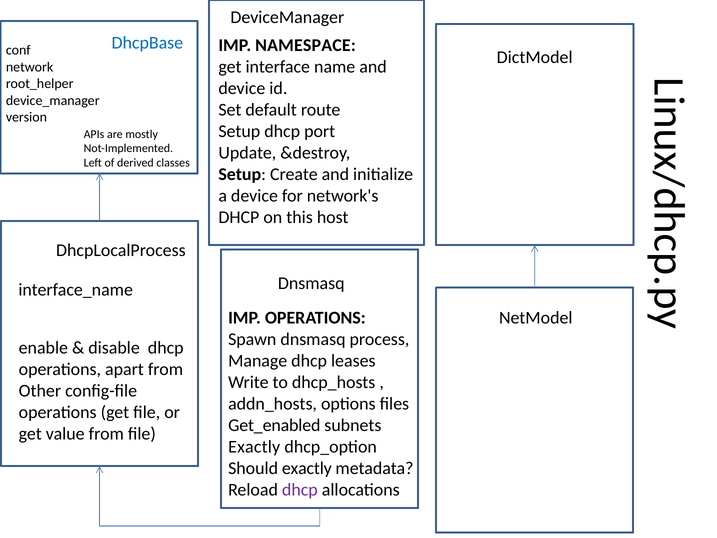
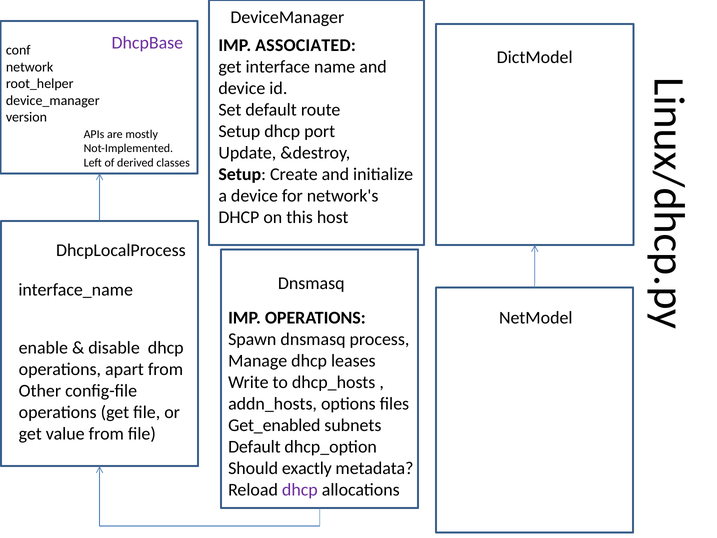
DhcpBase colour: blue -> purple (147, 43)
NAMESPACE: NAMESPACE -> ASSOCIATED (306, 45)
Exactly: Exactly -> Default (254, 447)
